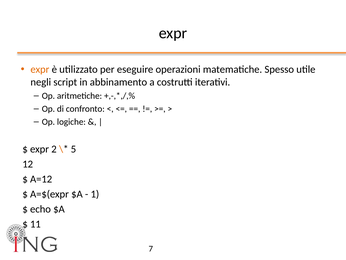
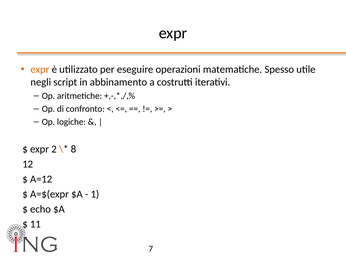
5: 5 -> 8 (73, 149)
